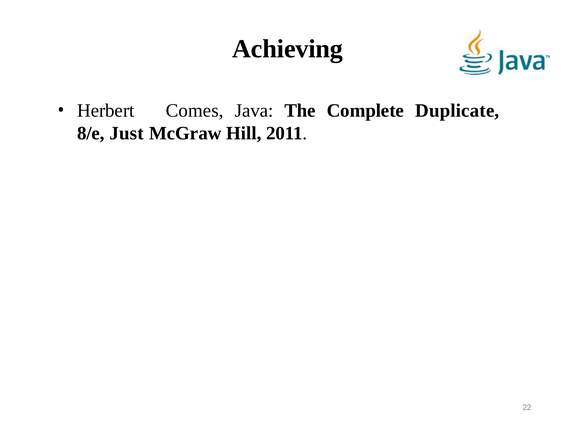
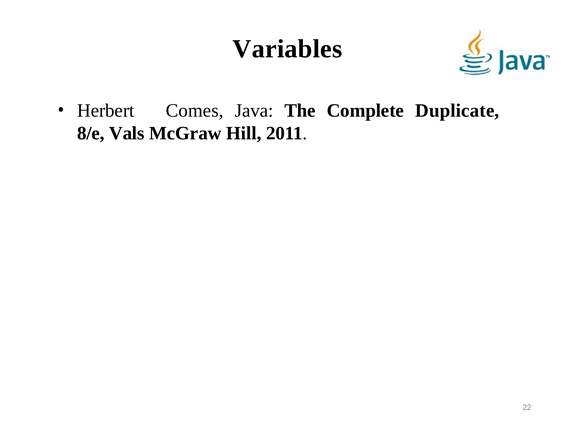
Achieving: Achieving -> Variables (287, 49)
Just: Just -> Vals (127, 133)
